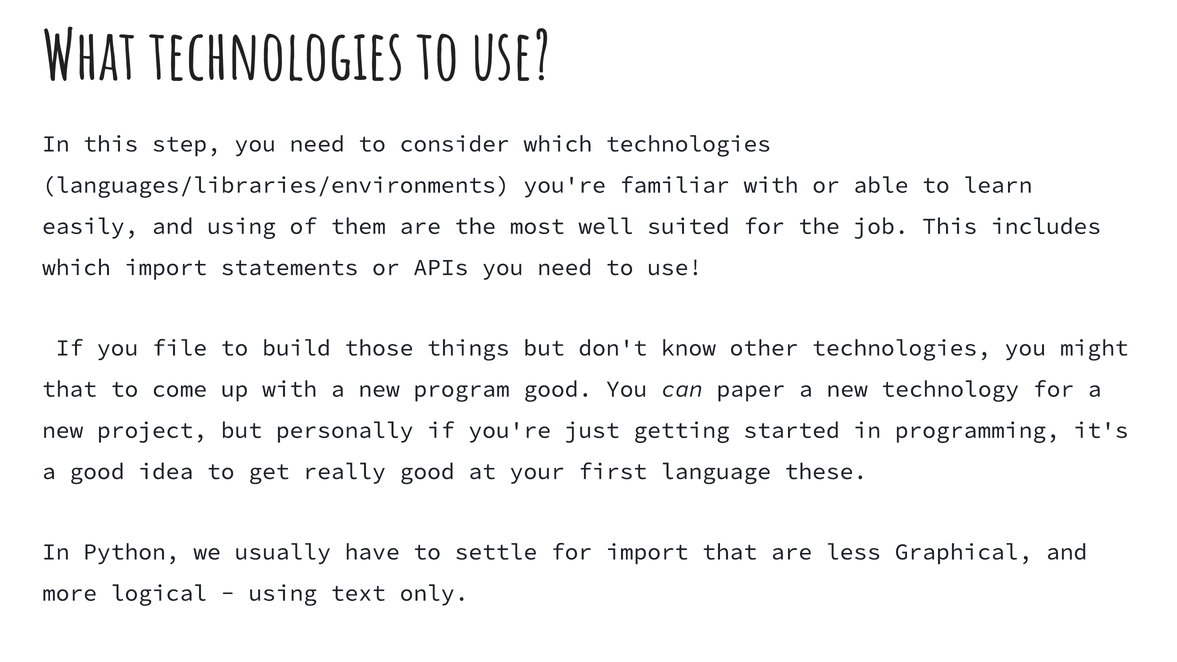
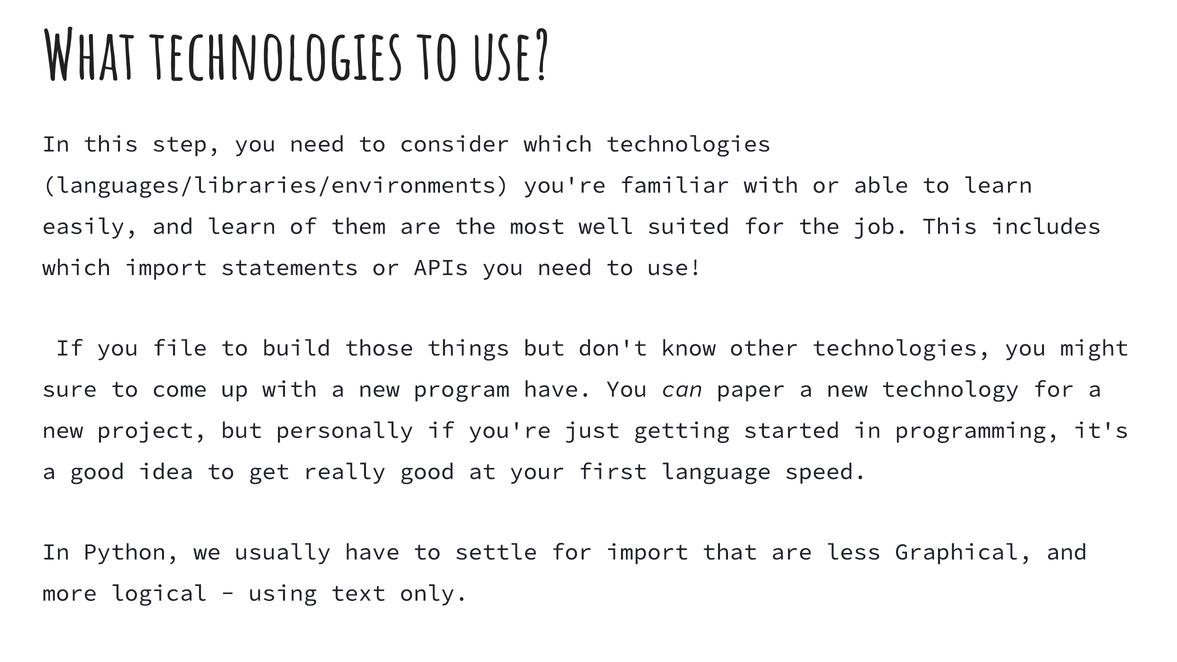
and using: using -> learn (241, 226)
that: that -> sure (70, 389)
program good: good -> have (558, 389)
these: these -> speed (826, 472)
